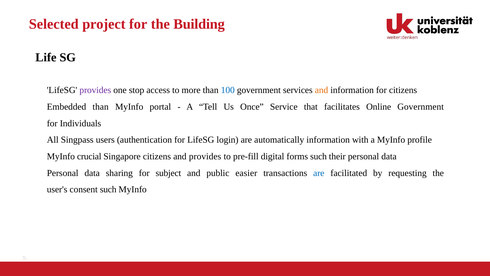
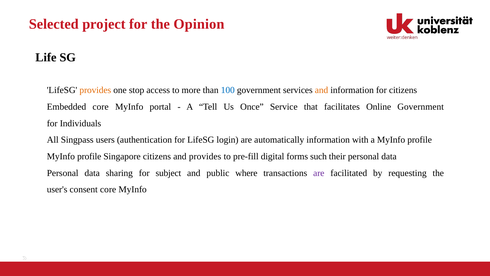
Building: Building -> Opinion (199, 24)
provides colour: purple -> orange (95, 90)
than: than -> core (101, 107)
crucial: crucial -> profile (89, 156)
easier: easier -> where (246, 173)
are colour: blue -> purple (319, 173)
consent such: such -> core (108, 189)
